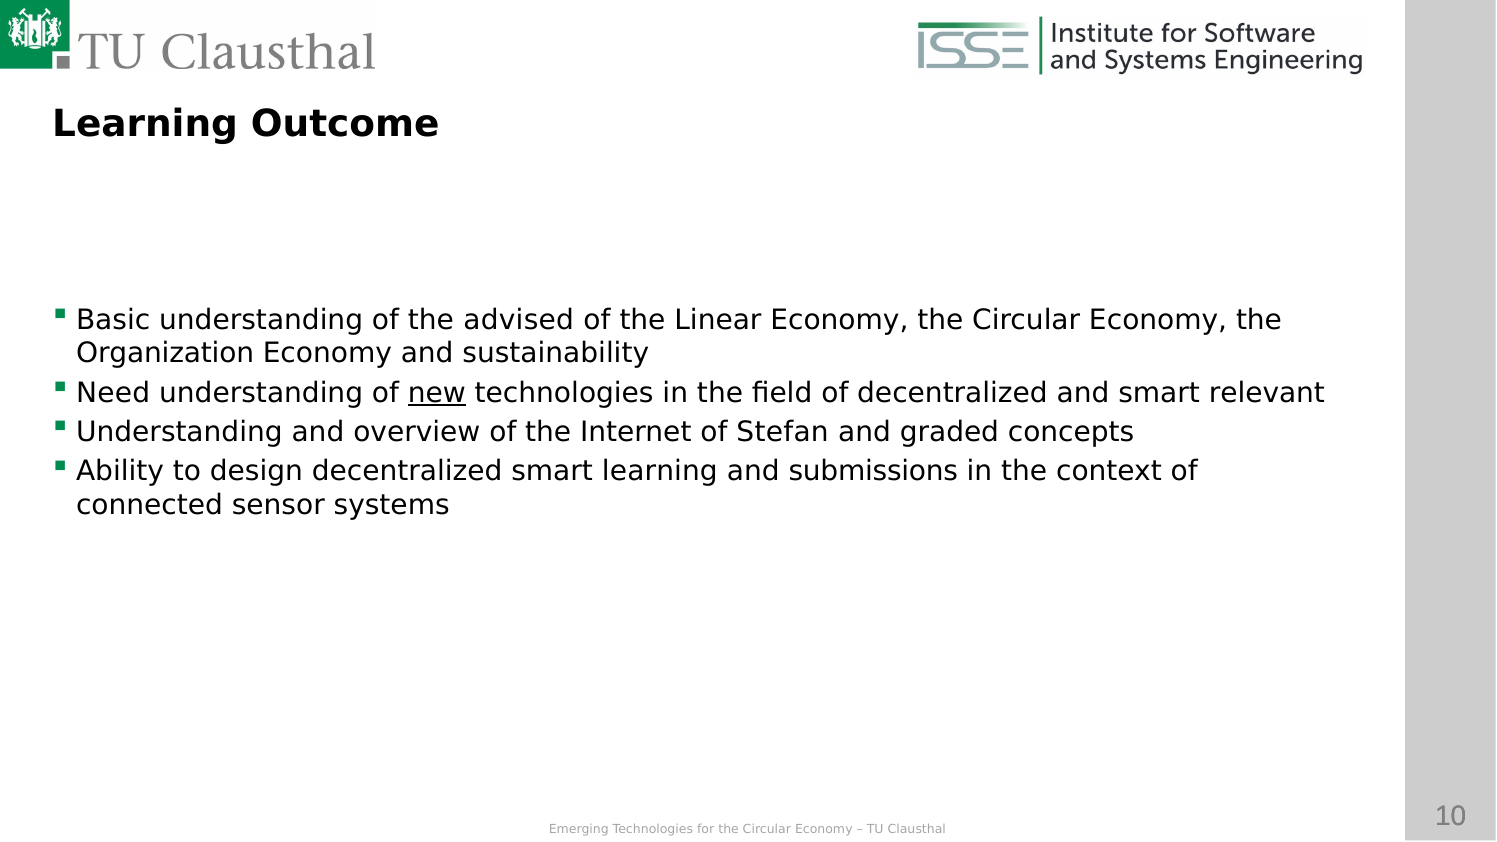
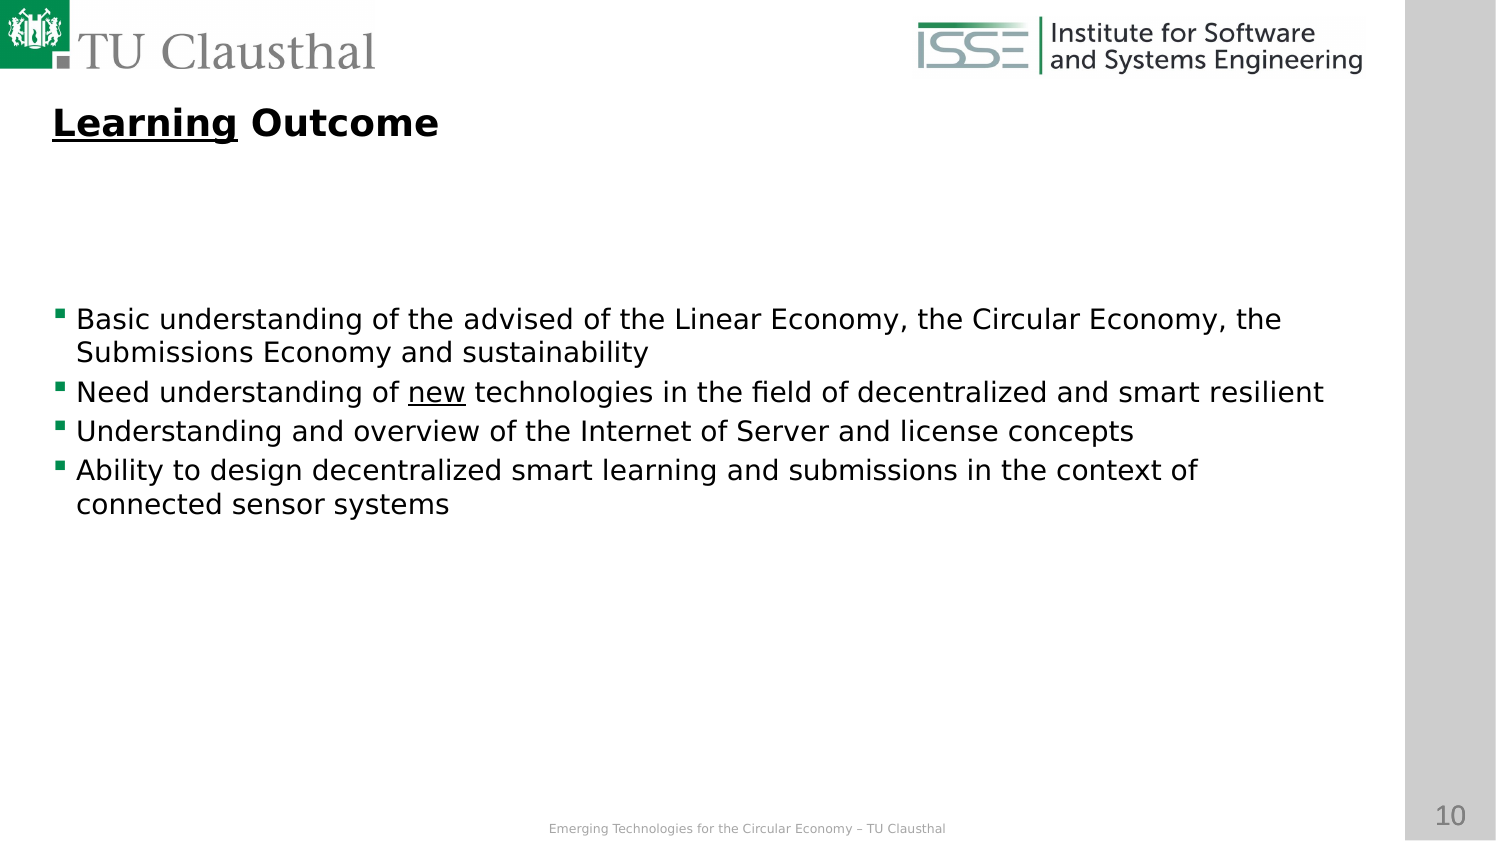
Learning underline: none -> present (145, 124)
Organization: Organization -> Submissions (165, 354)
relevant: relevant -> resilient (1267, 393)
Stefan: Stefan -> Server (783, 432)
graded: graded -> license (949, 432)
